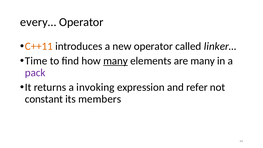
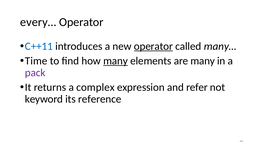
C++11 colour: orange -> blue (39, 46)
operator underline: none -> present (153, 46)
linker…: linker… -> many… (220, 46)
invoking: invoking -> complex (95, 87)
constant: constant -> keyword (44, 99)
members: members -> reference (100, 99)
